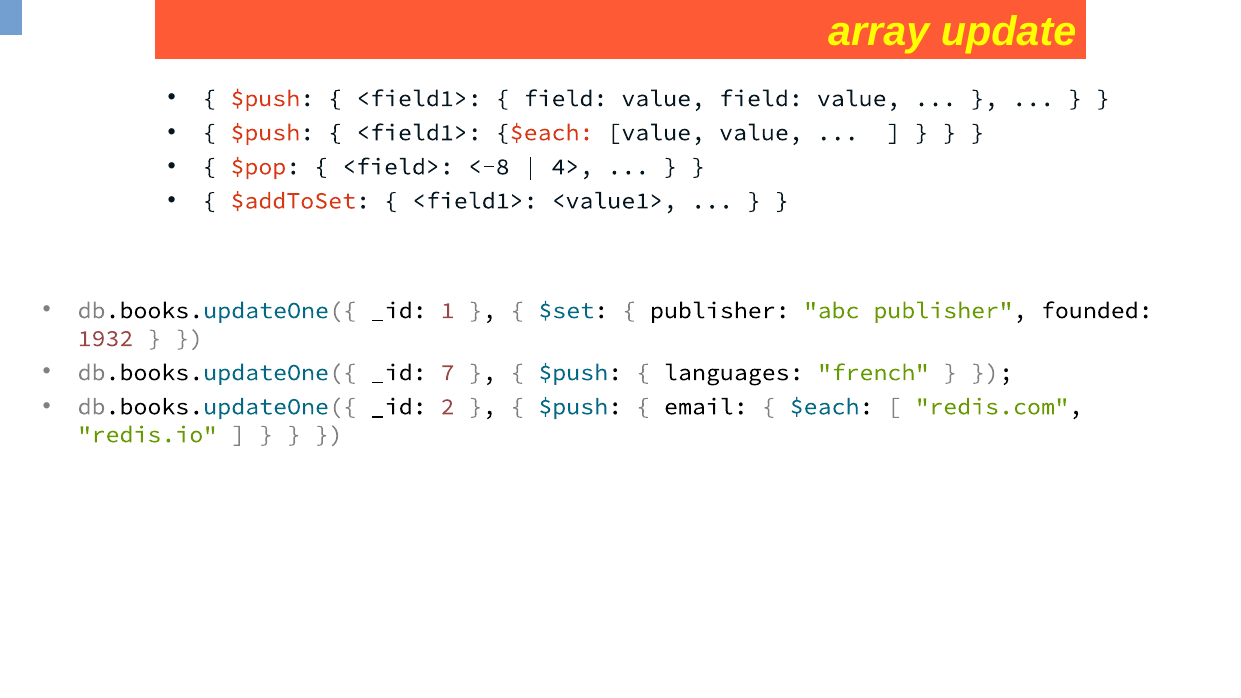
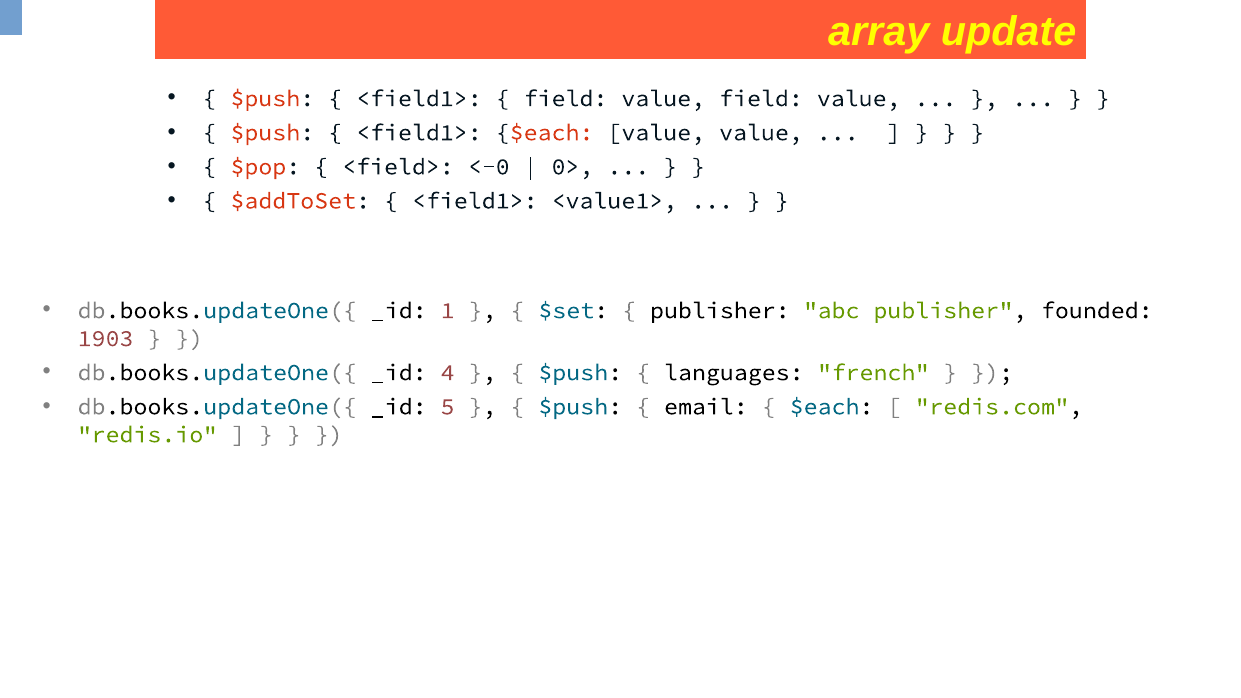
<-8: <-8 -> <-0 (489, 167)
4>: 4> -> 0> (572, 167)
1932: 1932 -> 1903 (106, 338)
7: 7 -> 4 (448, 373)
2: 2 -> 5 (448, 407)
